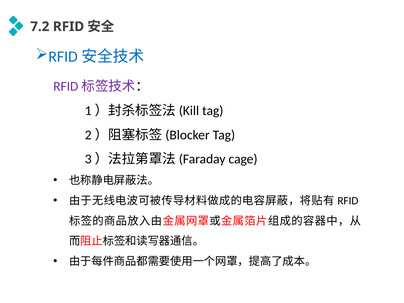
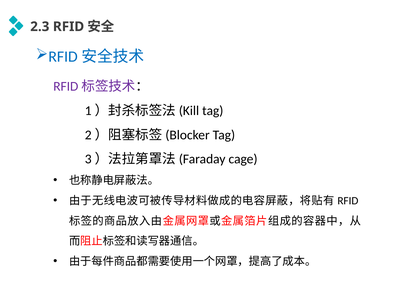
7.2: 7.2 -> 2.3 (40, 27)
